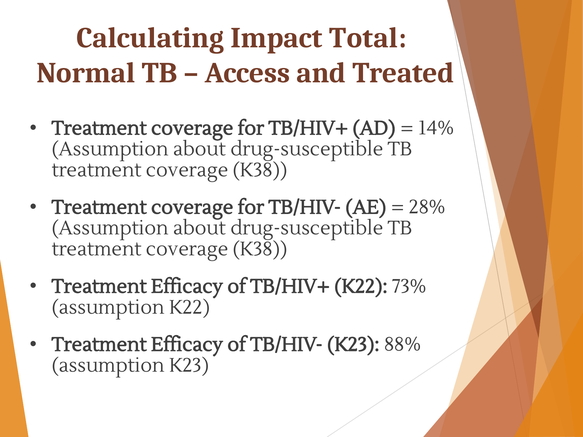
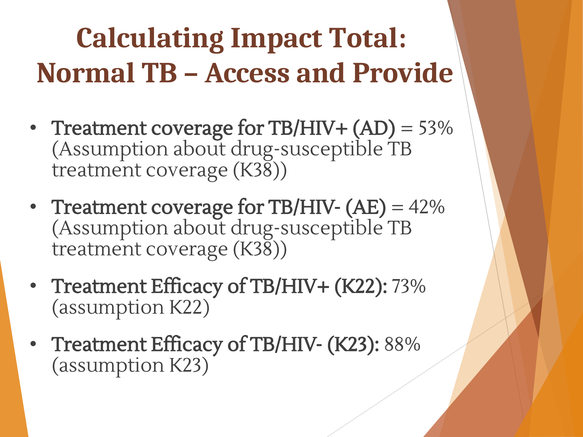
Treated: Treated -> Provide (403, 73)
14%: 14% -> 53% (436, 128)
28%: 28% -> 42% (427, 207)
